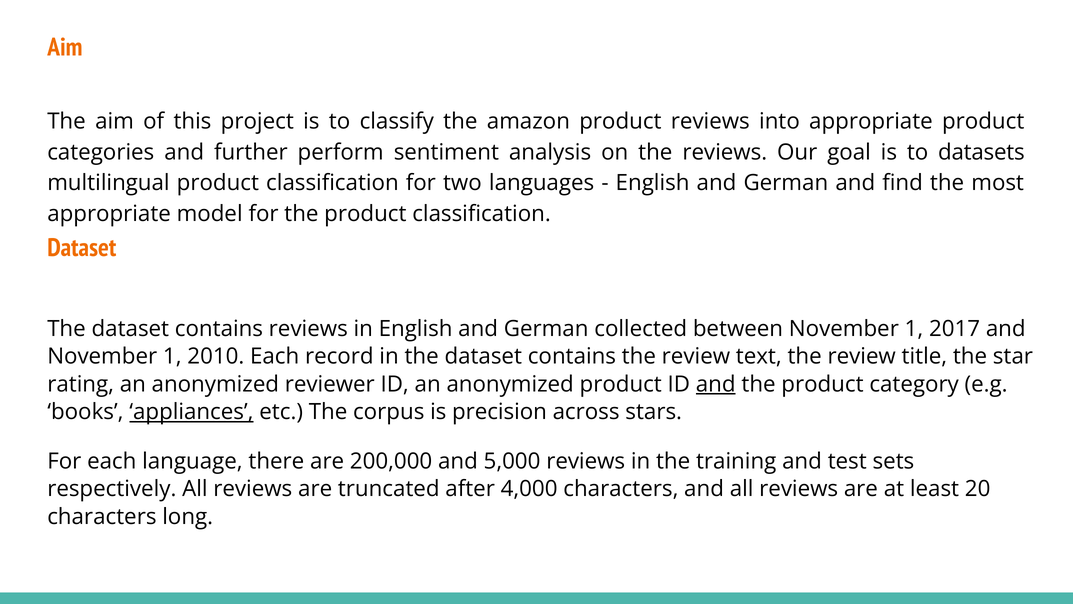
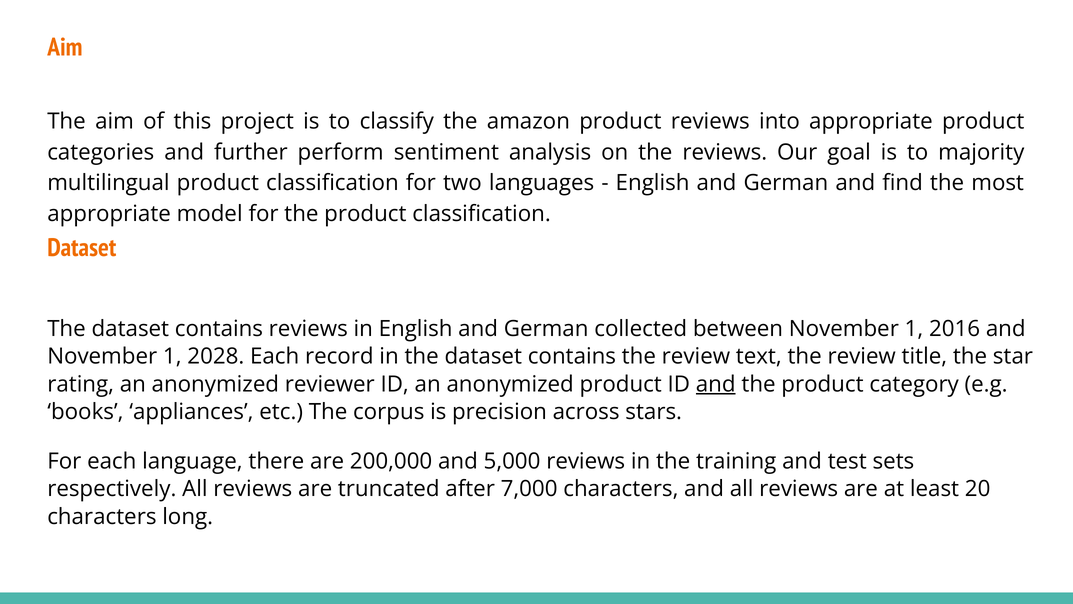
datasets: datasets -> majority (981, 152)
2017: 2017 -> 2016 (955, 328)
2010: 2010 -> 2028 (216, 356)
appliances underline: present -> none (191, 412)
4,000: 4,000 -> 7,000 (529, 489)
